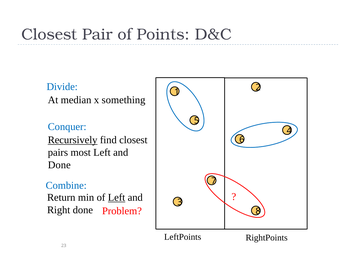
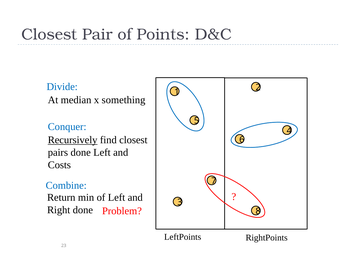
pairs most: most -> done (81, 152)
Done: Done -> Costs (59, 165)
Left underline: present -> none (117, 198)
